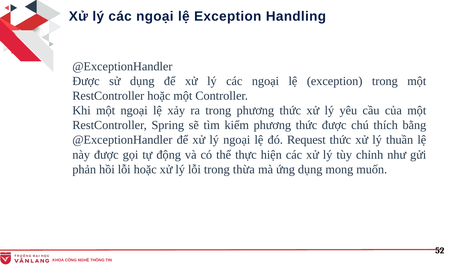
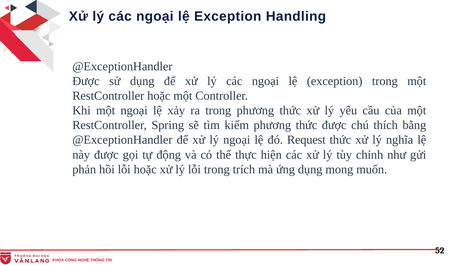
thuần: thuần -> nghĩa (400, 140)
thừa: thừa -> trích (244, 169)
